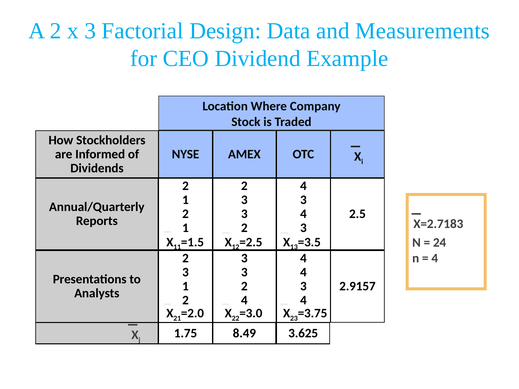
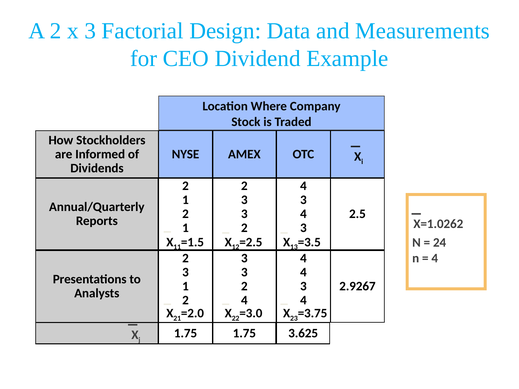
X=2.7183: X=2.7183 -> X=1.0262 (438, 224)
2.9157: 2.9157 -> 2.9267 (357, 287)
1.75 8.49: 8.49 -> 1.75 (244, 333)
